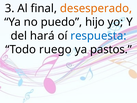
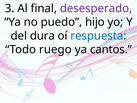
desesperado colour: orange -> purple (96, 8)
hará: hará -> dura (42, 36)
pastos: pastos -> cantos (111, 49)
